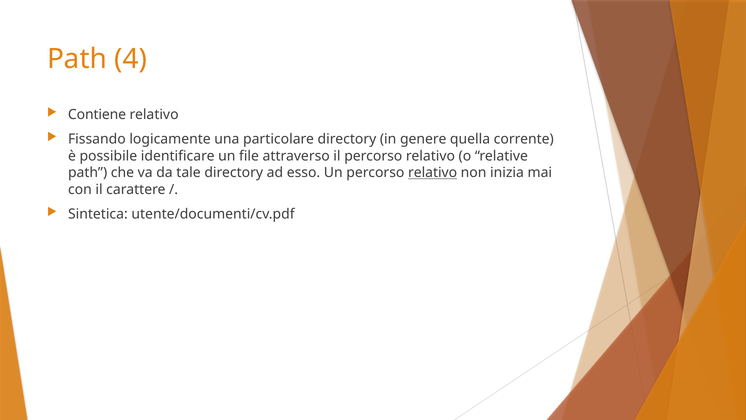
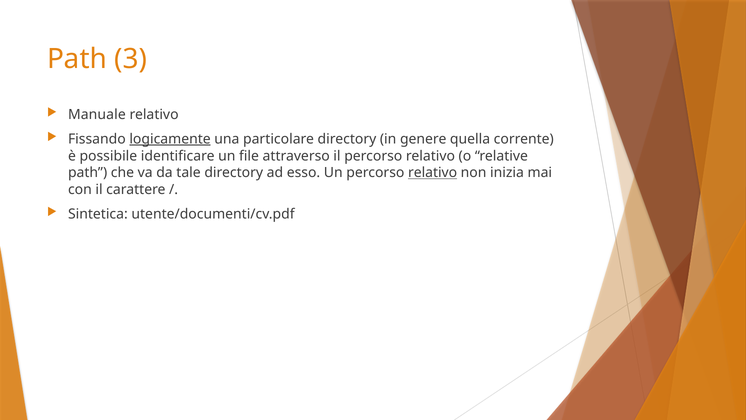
4: 4 -> 3 (131, 59)
Contiene: Contiene -> Manuale (97, 114)
logicamente underline: none -> present (170, 139)
